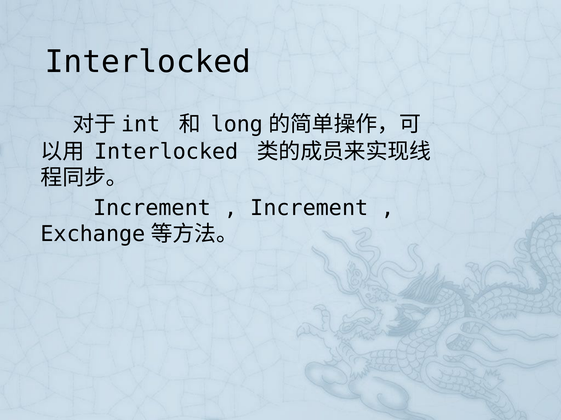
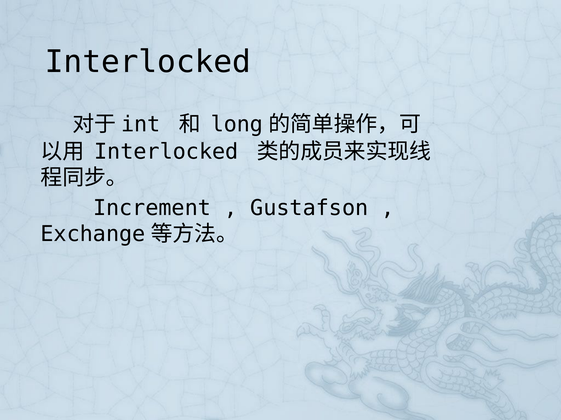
Increment: Increment -> Gustafson (309, 208)
